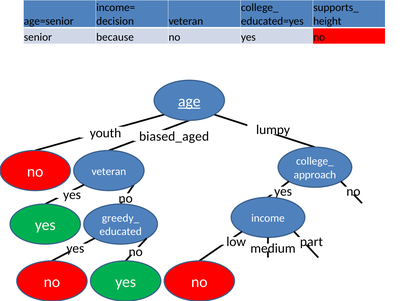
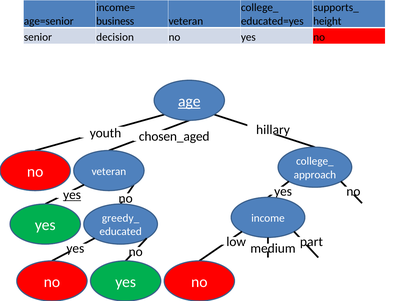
decision: decision -> business (115, 21)
because: because -> decision (115, 37)
lumpy: lumpy -> hillary (273, 130)
biased_aged: biased_aged -> chosen_aged (174, 137)
yes underline: none -> present (72, 195)
